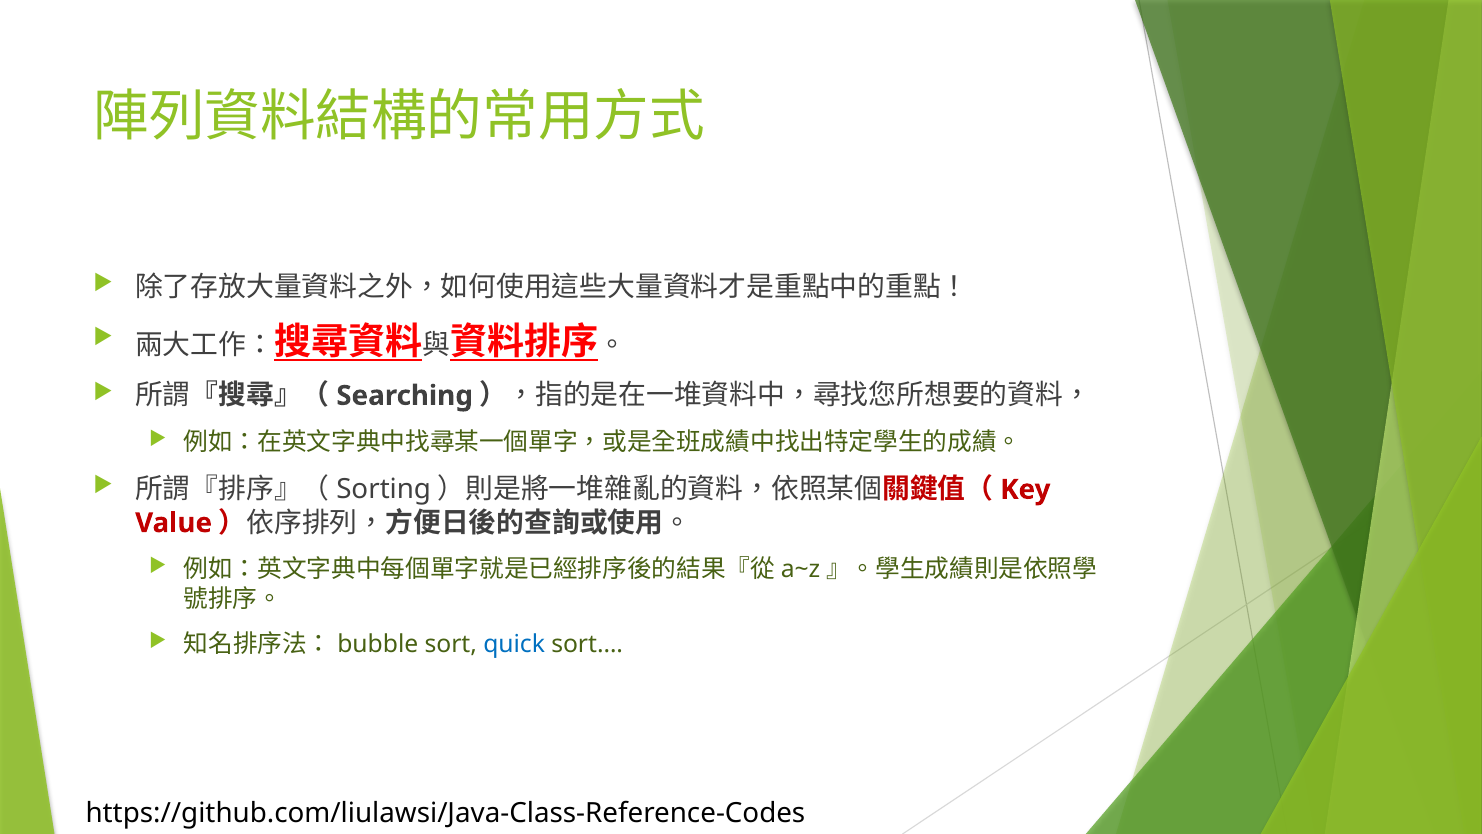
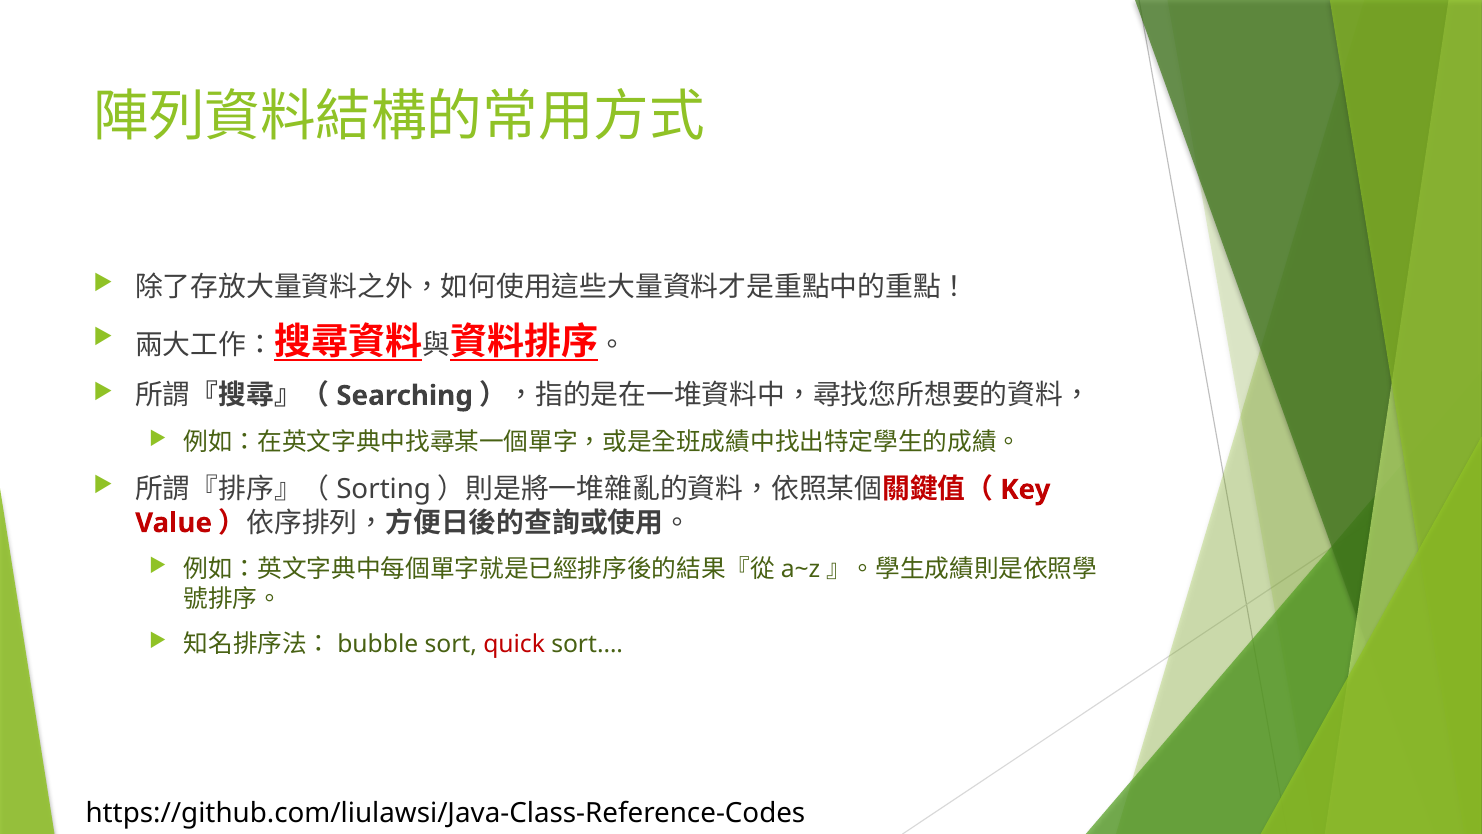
quick colour: blue -> red (514, 644)
